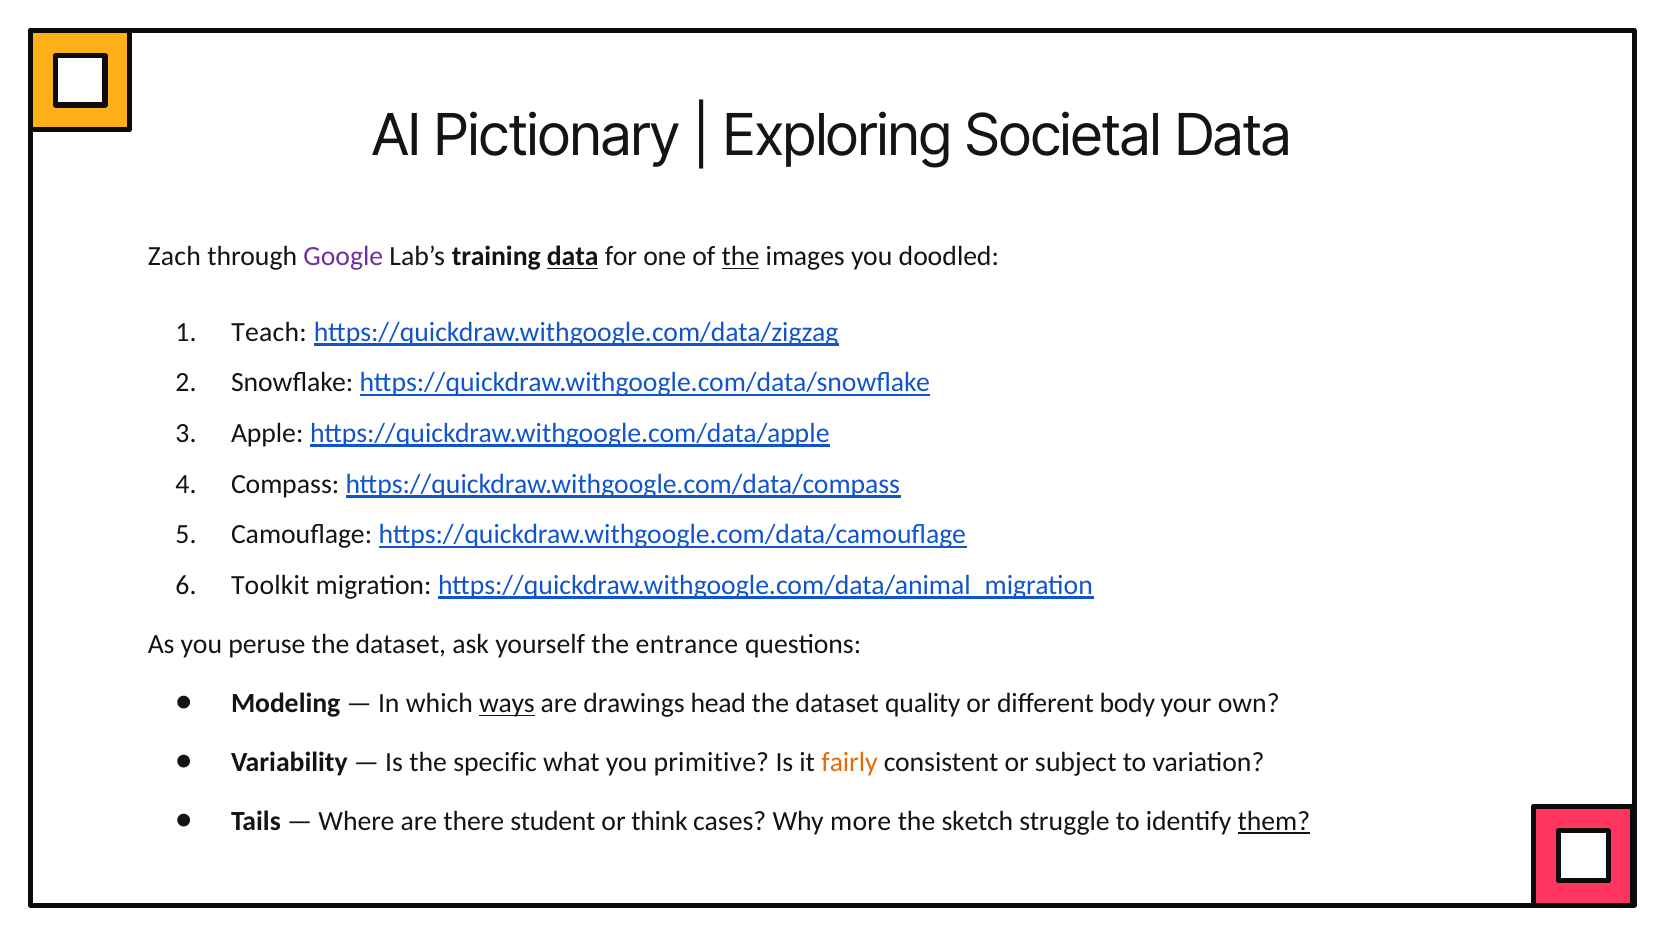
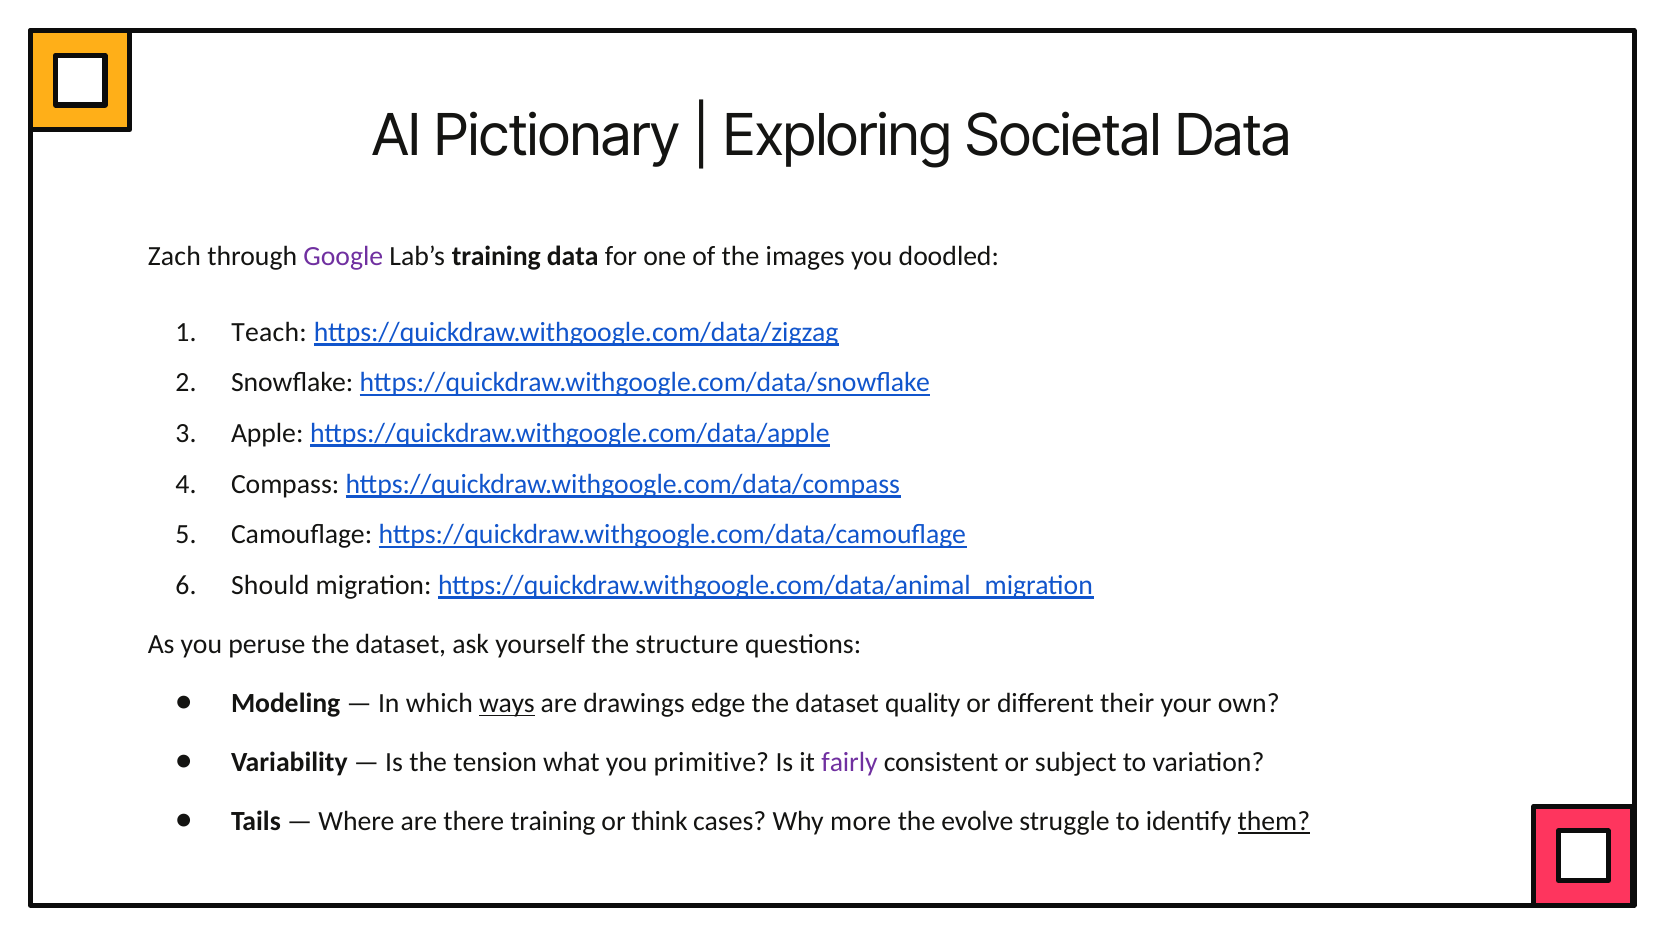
data underline: present -> none (573, 257)
the underline: present -> none (740, 257)
Toolkit: Toolkit -> Should (270, 586)
entrance: entrance -> structure (687, 645)
head: head -> edge (718, 704)
body: body -> their (1127, 704)
specific: specific -> tension (495, 763)
fairly colour: orange -> purple (850, 763)
there student: student -> training (553, 821)
sketch: sketch -> evolve (977, 821)
